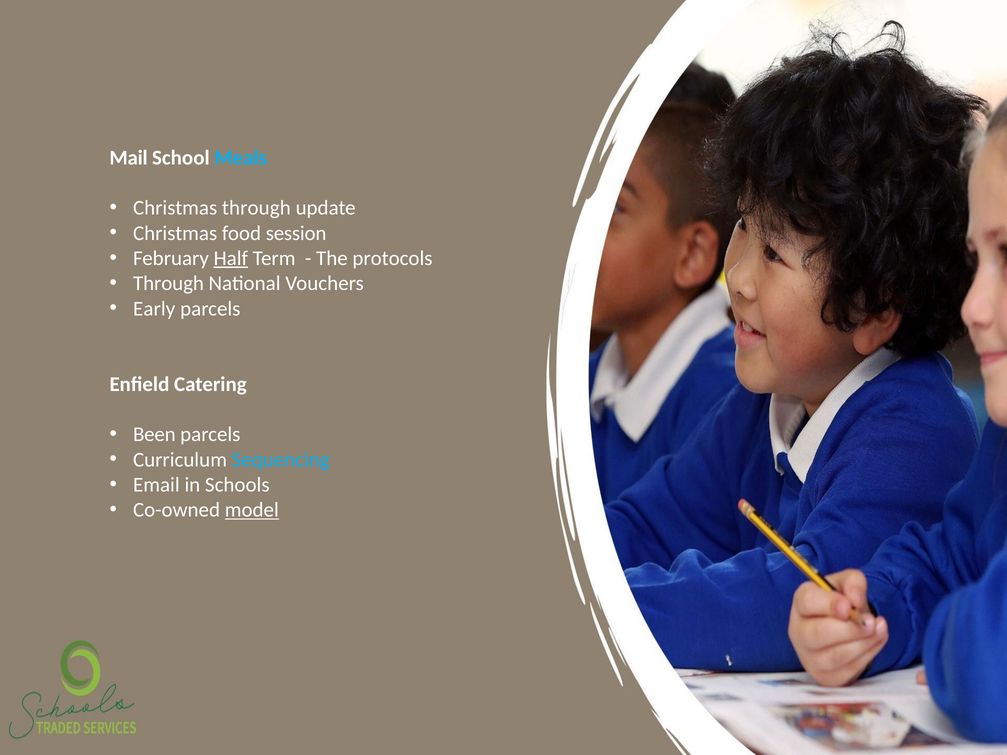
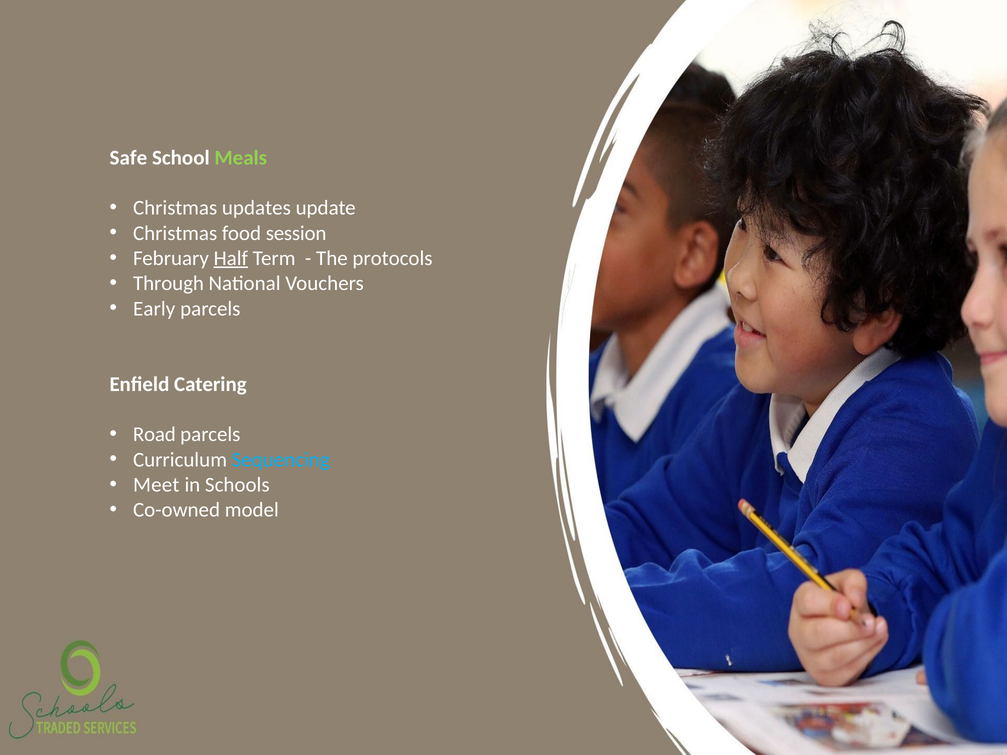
Mail: Mail -> Safe (128, 158)
Meals colour: light blue -> light green (241, 158)
Christmas through: through -> updates (256, 208)
Been: Been -> Road (154, 435)
Email: Email -> Meet (156, 485)
model underline: present -> none (252, 510)
